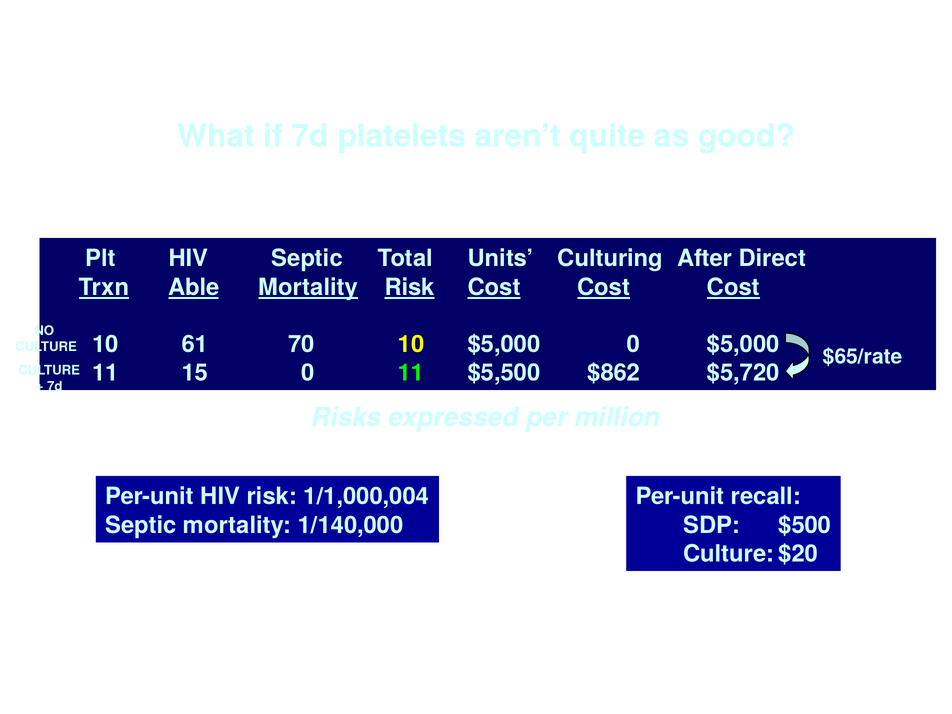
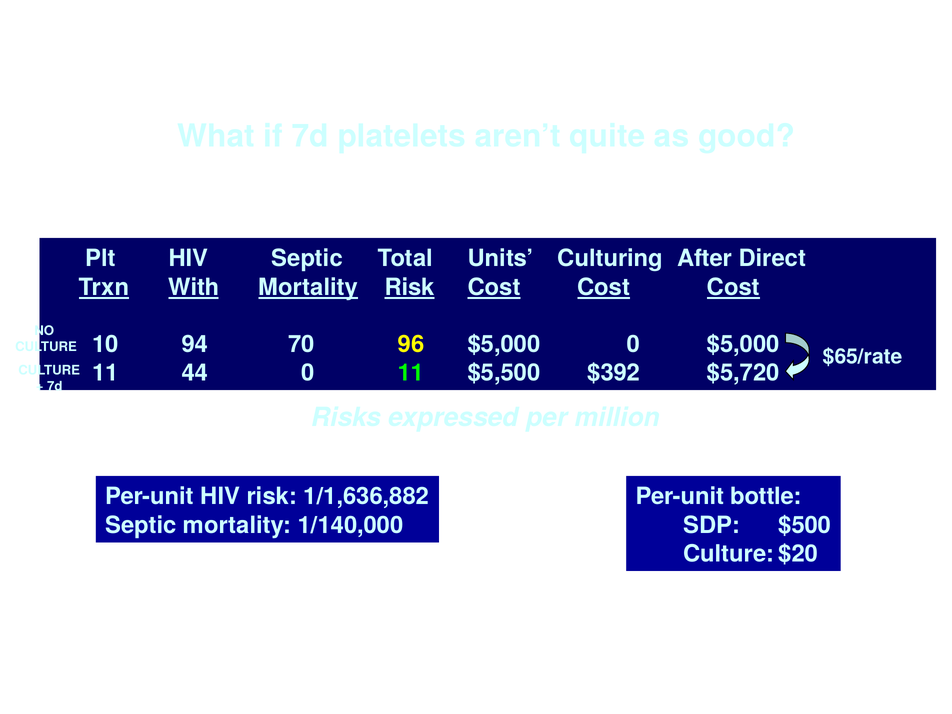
Able: Able -> With (194, 287)
61: 61 -> 94 (195, 344)
70 10: 10 -> 96 (411, 344)
15: 15 -> 44 (195, 373)
$862: $862 -> $392 (614, 373)
1/1,000,004: 1/1,000,004 -> 1/1,636,882 (366, 497)
recall: recall -> bottle (766, 497)
